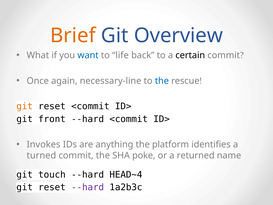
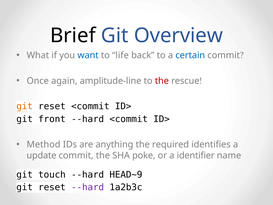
Brief colour: orange -> black (73, 36)
certain colour: black -> blue (190, 55)
necessary-line: necessary-line -> amplitude-line (111, 81)
the colour: blue -> red (162, 81)
Invokes: Invokes -> Method (44, 144)
platform: platform -> required (171, 144)
turned: turned -> update (41, 155)
returned: returned -> identifier (196, 155)
HEAD~4: HEAD~4 -> HEAD~9 (126, 174)
